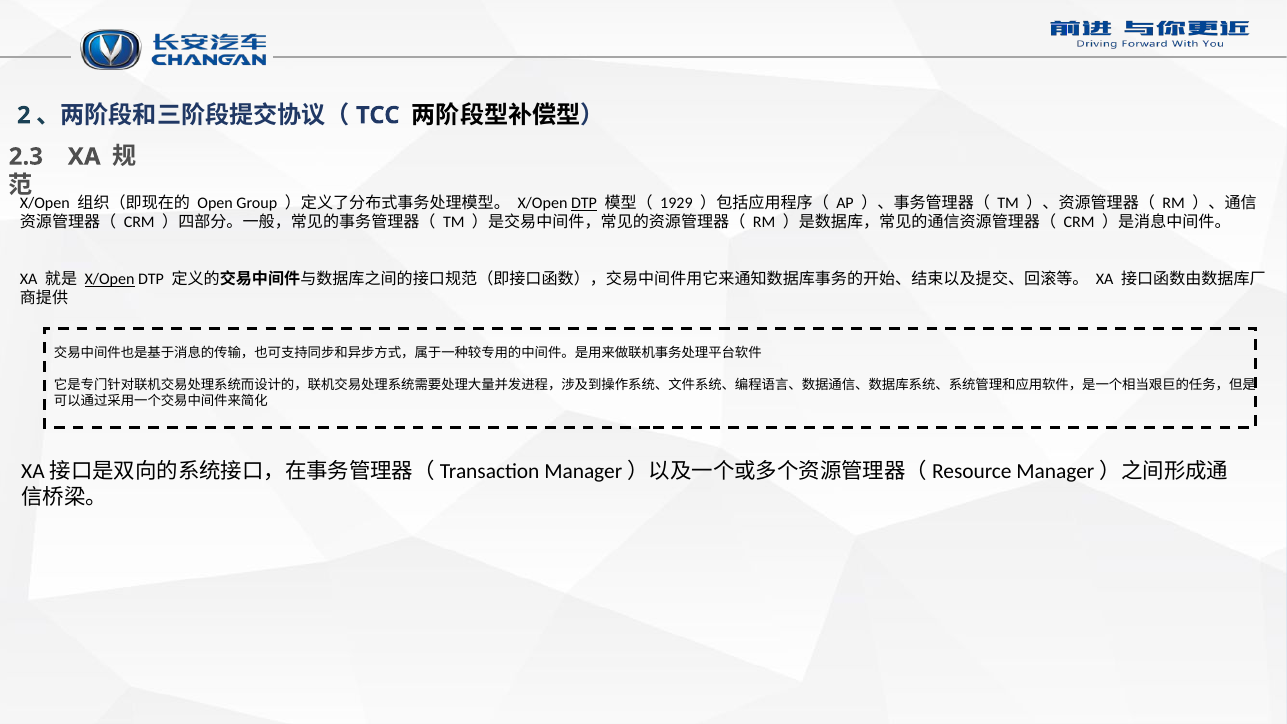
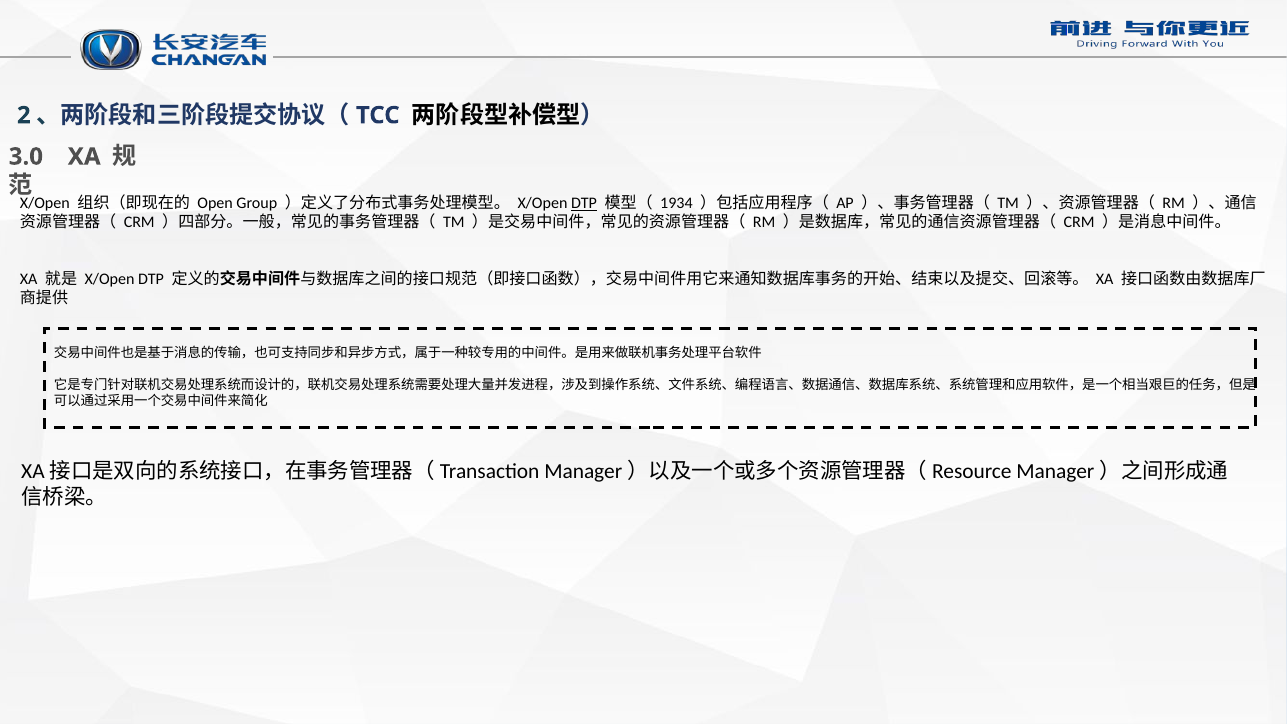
2.3: 2.3 -> 3.0 (26, 157)
1929: 1929 -> 1934 (676, 203)
X/Open underline: present -> none (110, 279)
